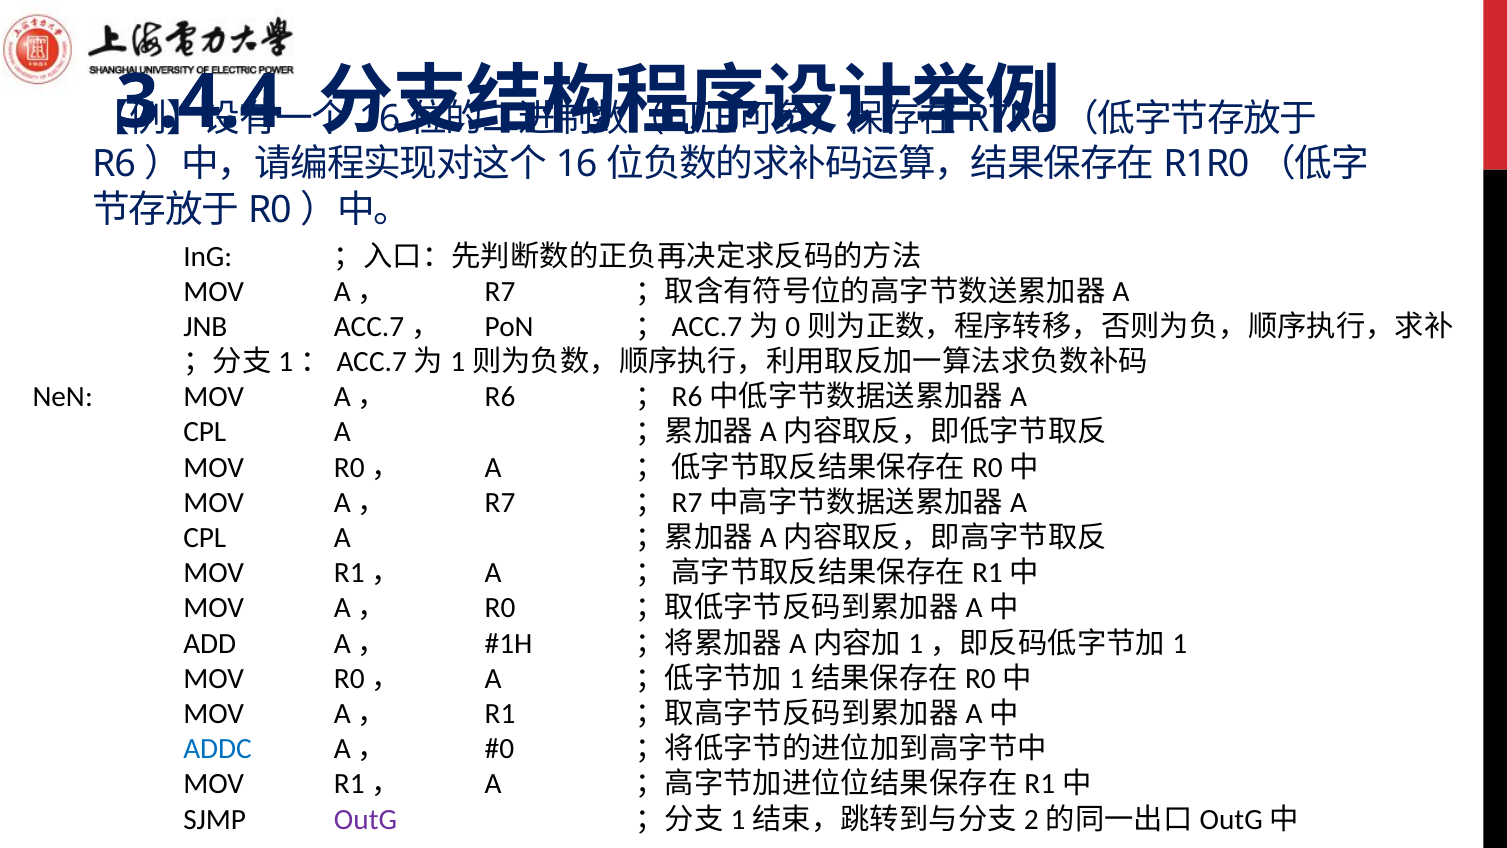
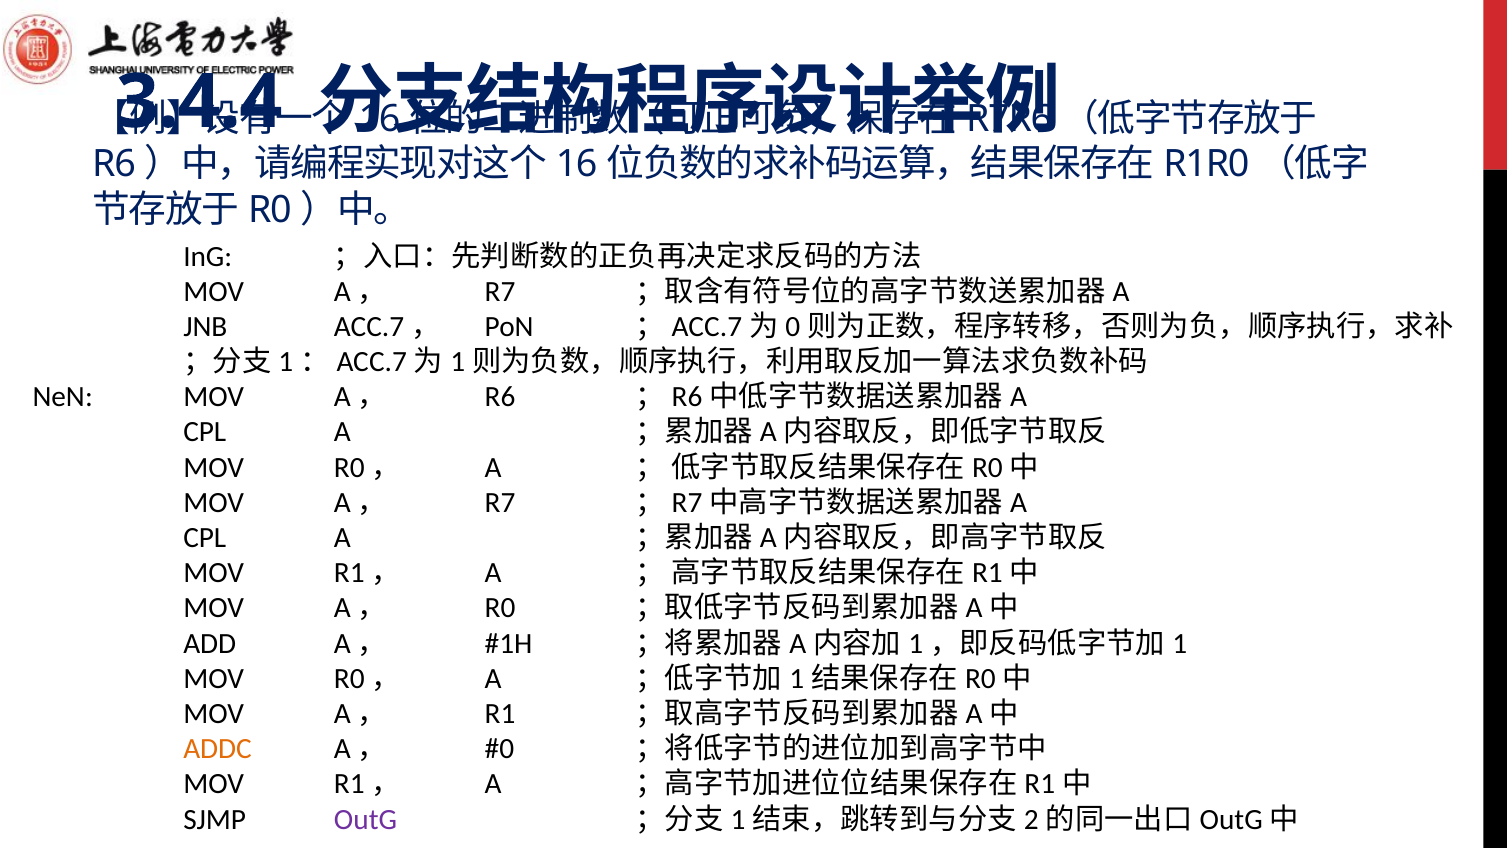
ADDC colour: blue -> orange (218, 749)
